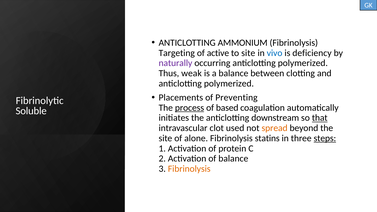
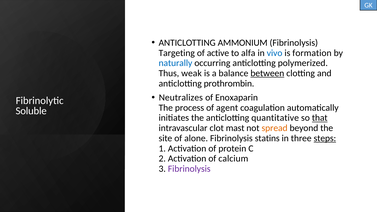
to site: site -> alfa (248, 53)
deficiency: deficiency -> formation (312, 53)
naturally colour: purple -> blue (175, 63)
between underline: none -> present (267, 73)
polymerized: polymerized -> prothrombin (229, 83)
Placements: Placements -> Neutralizes (181, 98)
Preventing: Preventing -> Enoxaparin (237, 98)
process underline: present -> none (190, 108)
based: based -> agent (227, 108)
downstream: downstream -> quantitative (275, 118)
used: used -> mast (235, 128)
of balance: balance -> calcium (233, 159)
Fibrinolysis colour: orange -> purple (189, 169)
